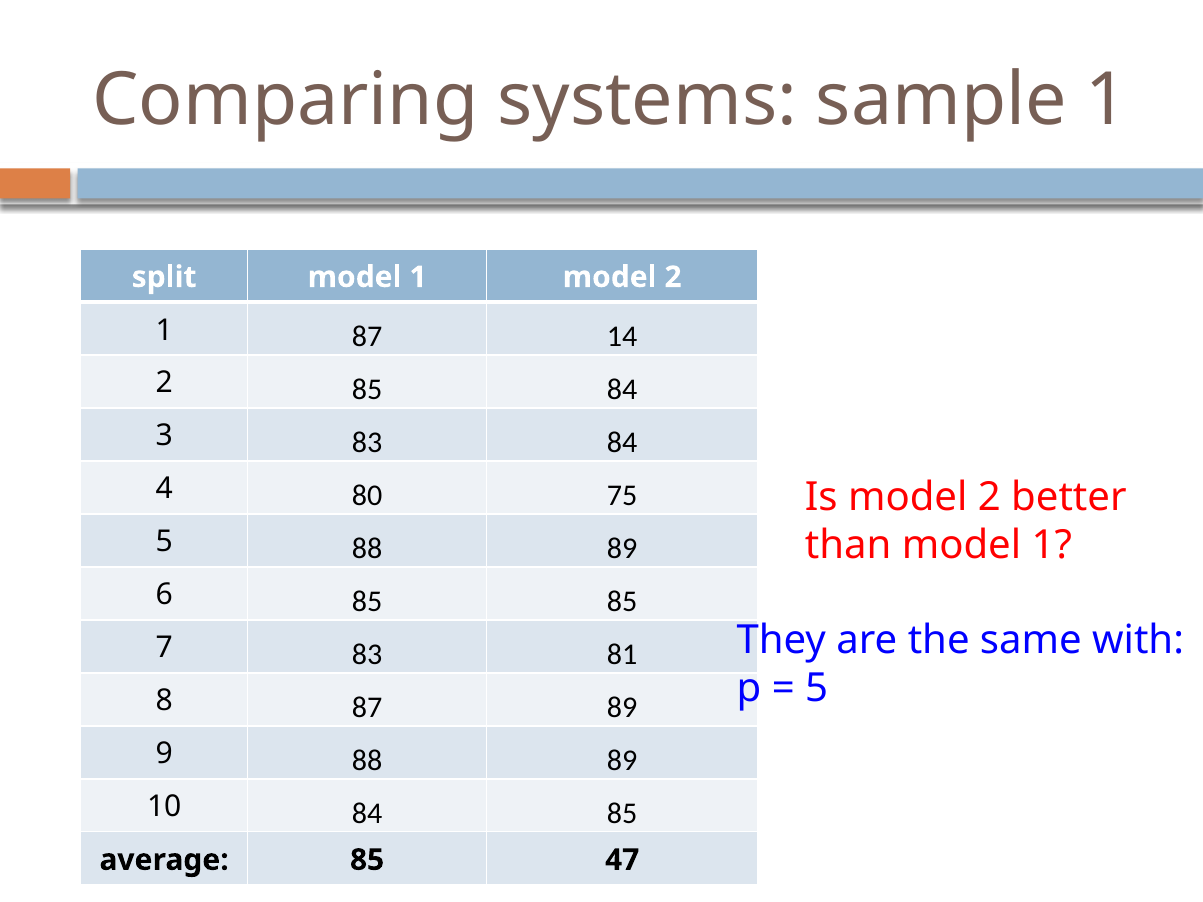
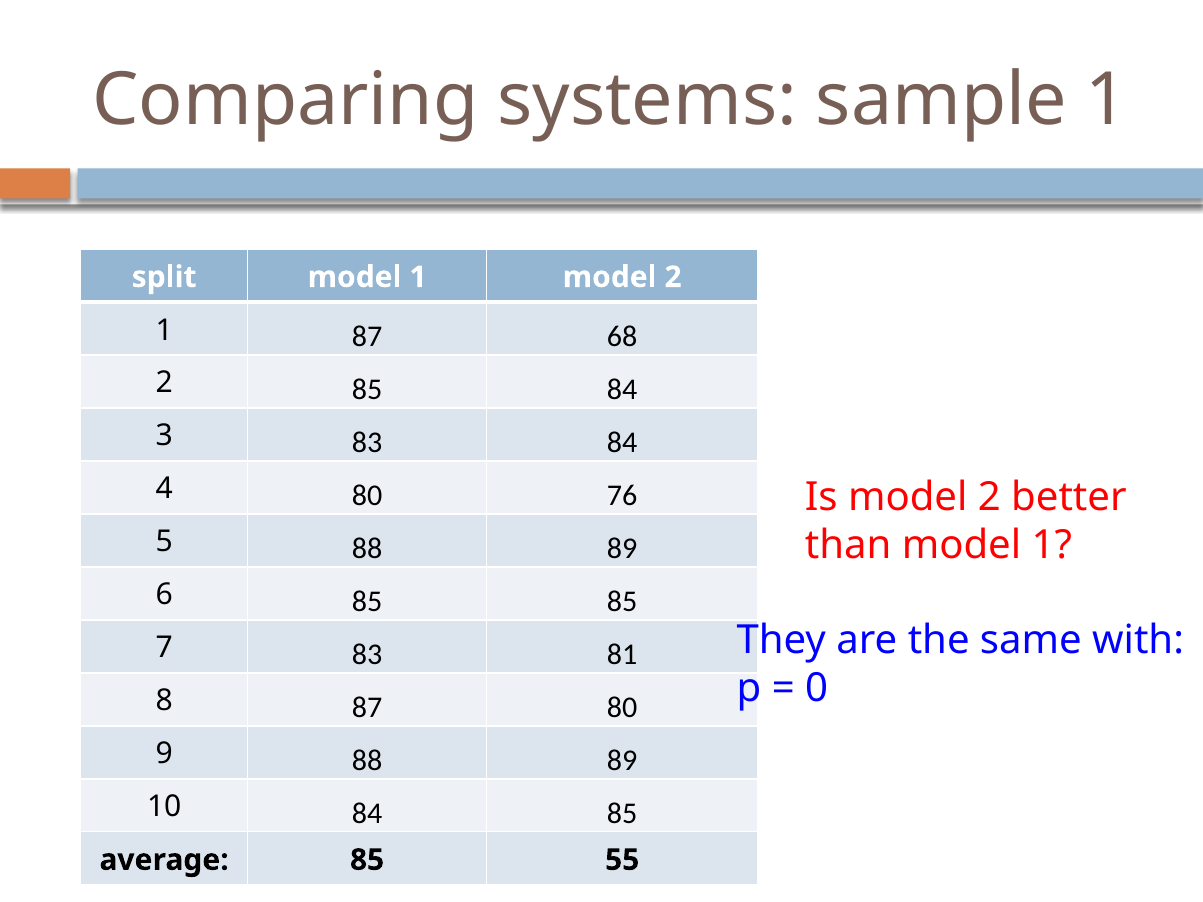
14: 14 -> 68 (622, 337)
75: 75 -> 76 (622, 496)
5: 5 -> 0 (817, 689)
87 89: 89 -> 80 (622, 708)
47: 47 -> 55 (622, 860)
